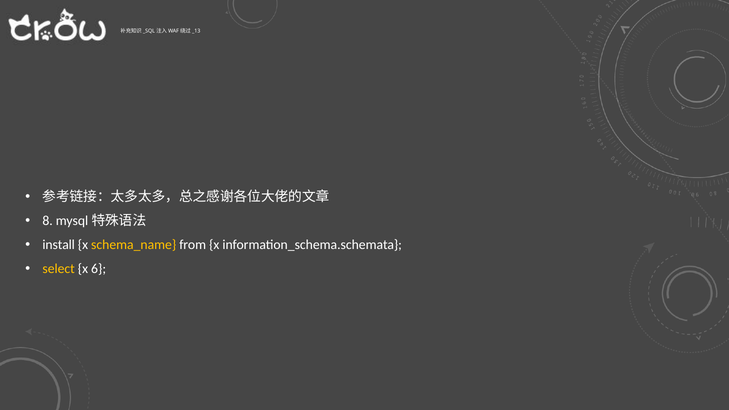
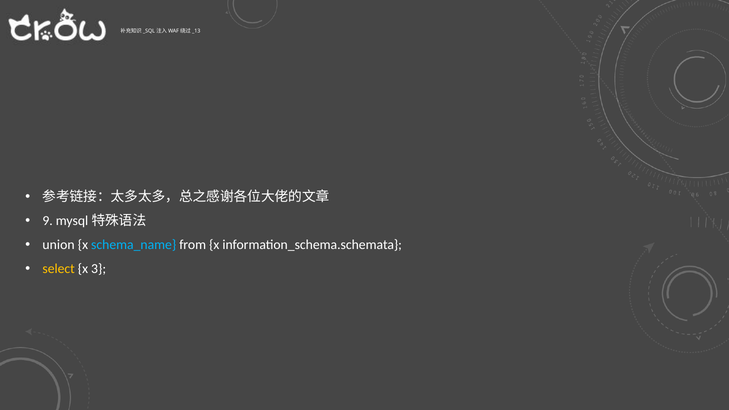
8: 8 -> 9 (48, 221)
install: install -> union (59, 245)
schema_name colour: yellow -> light blue (134, 245)
6: 6 -> 3 (99, 269)
